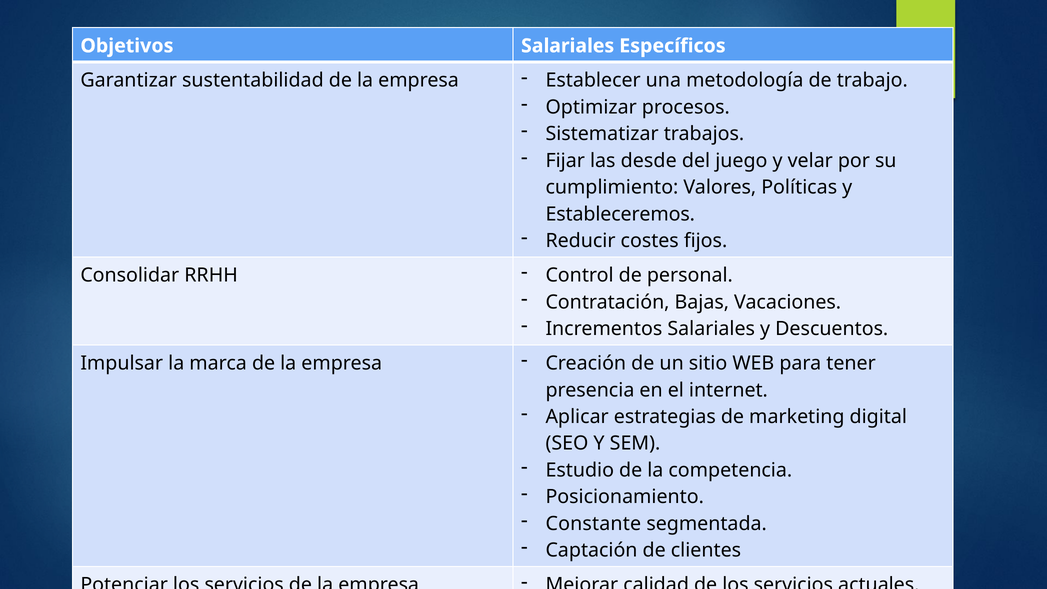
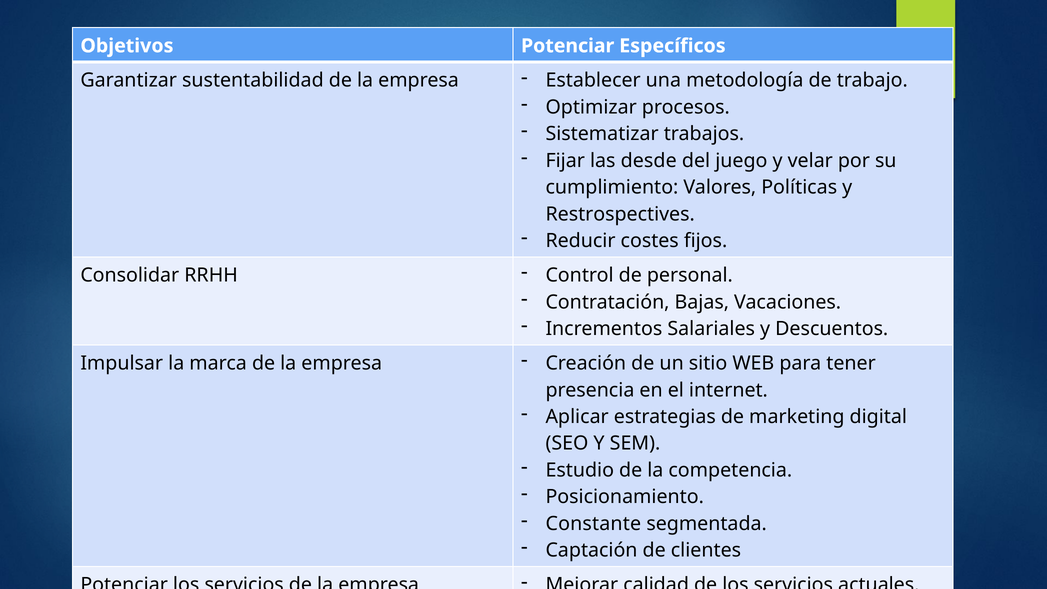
Objetivos Salariales: Salariales -> Potenciar (568, 46)
Estableceremos: Estableceremos -> Restrospectives (620, 214)
